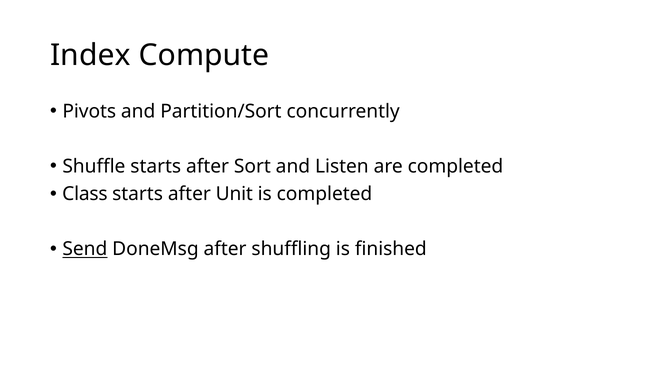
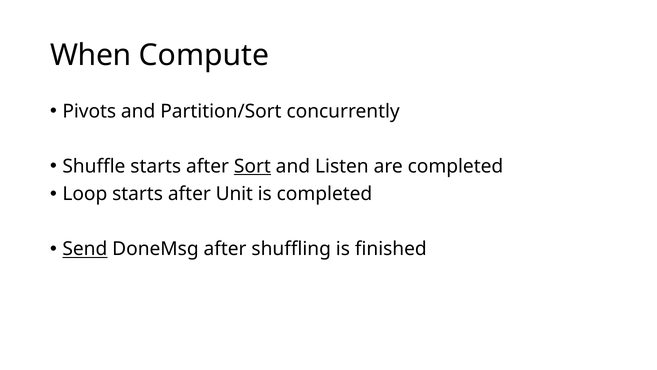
Index: Index -> When (91, 55)
Sort underline: none -> present (252, 166)
Class: Class -> Loop (85, 194)
